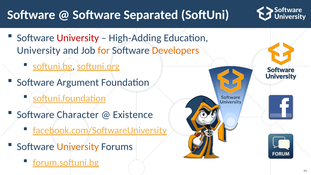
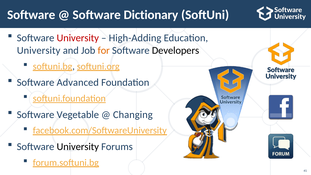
Separated: Separated -> Dictionary (151, 15)
Developers colour: orange -> black (176, 50)
Argument: Argument -> Advanced (78, 82)
Character: Character -> Vegetable (78, 115)
Existence: Existence -> Changing (133, 115)
University colour: orange -> black (78, 147)
